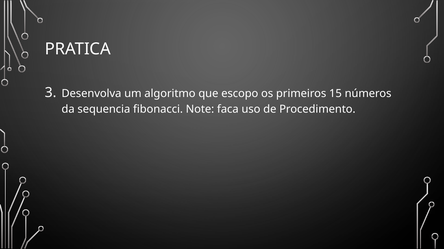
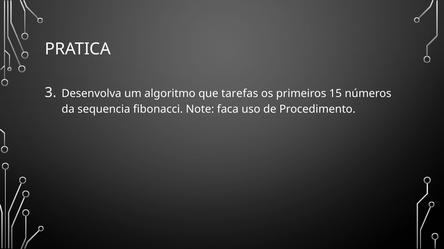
escopo: escopo -> tarefas (240, 94)
